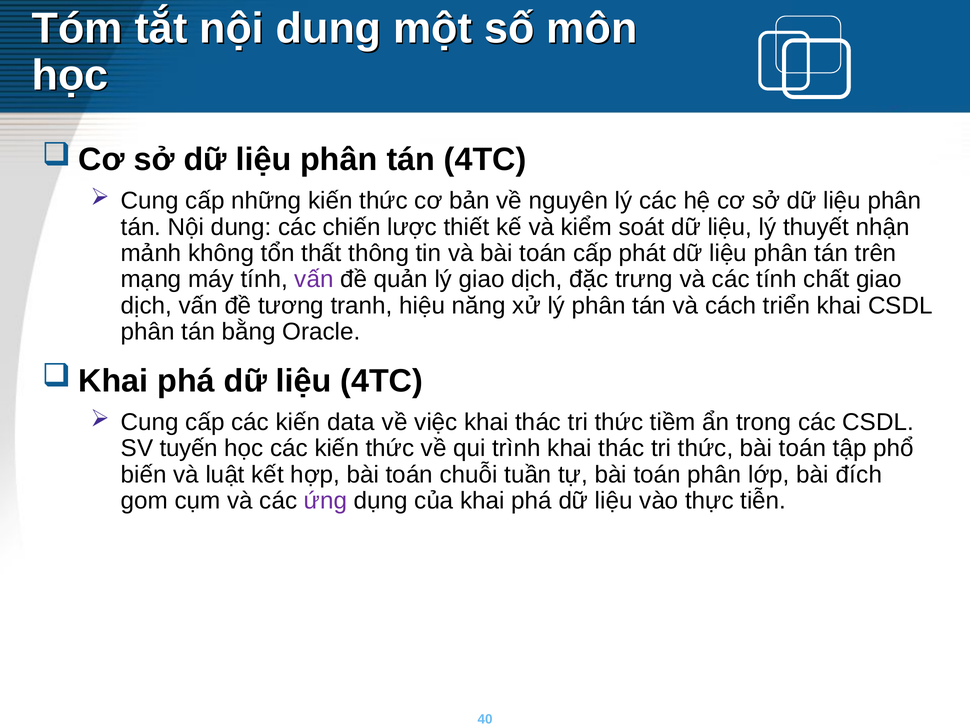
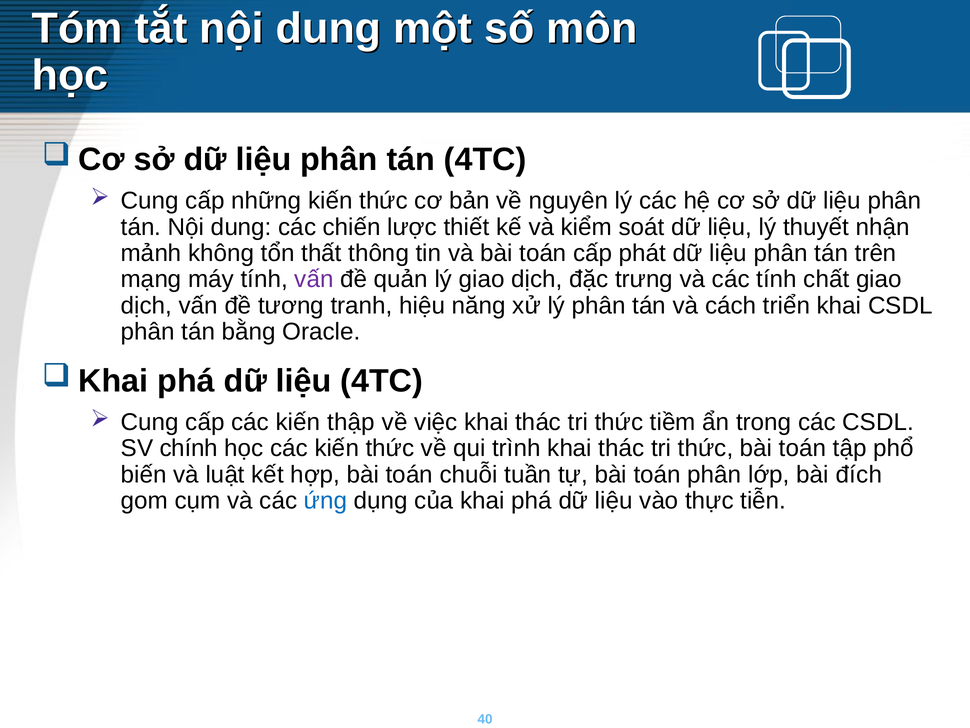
data: data -> thập (351, 422)
tuyến: tuyến -> chính (189, 448)
ứng colour: purple -> blue (325, 500)
